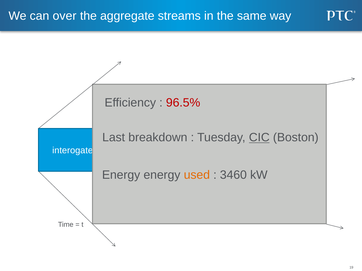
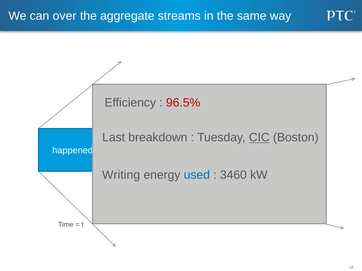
interogate: interogate -> happened (73, 151)
Energy: Energy -> Writing (121, 175)
used colour: orange -> blue (197, 175)
